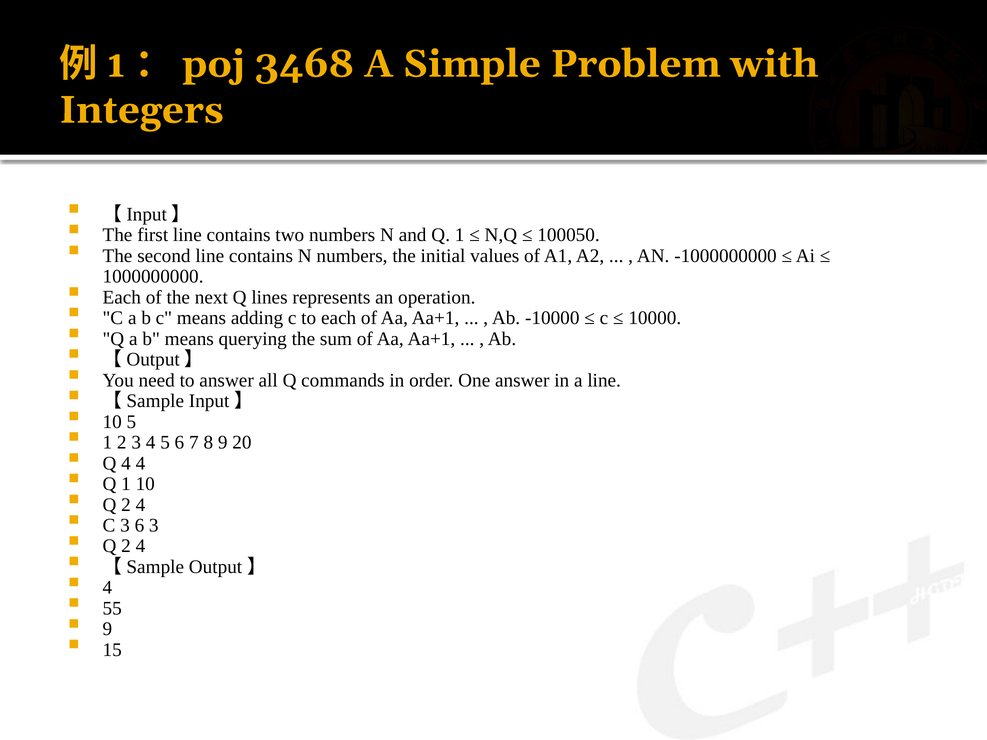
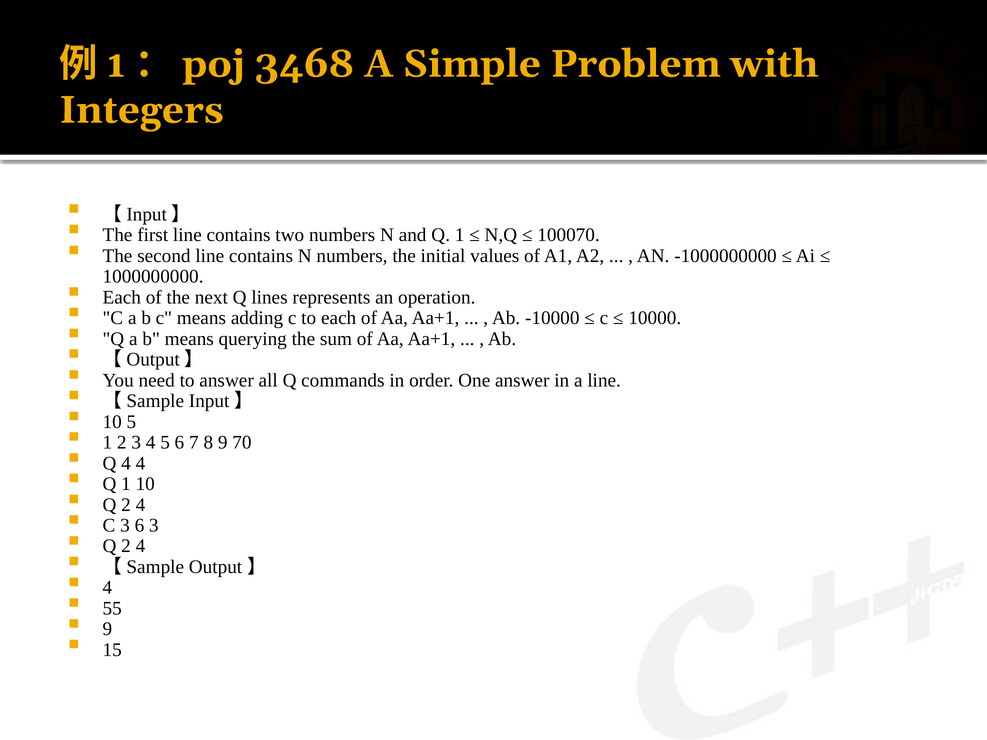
100050: 100050 -> 100070 (569, 235)
20: 20 -> 70 (242, 443)
